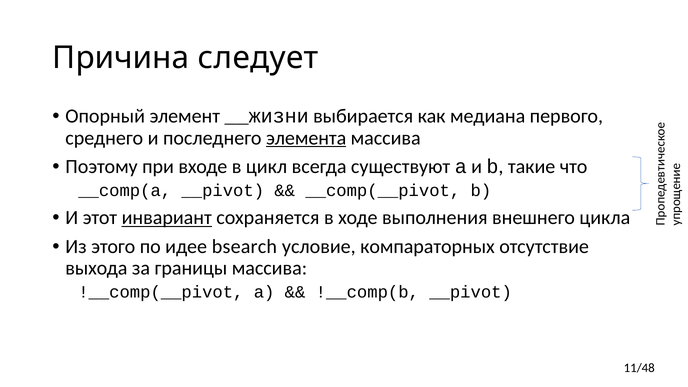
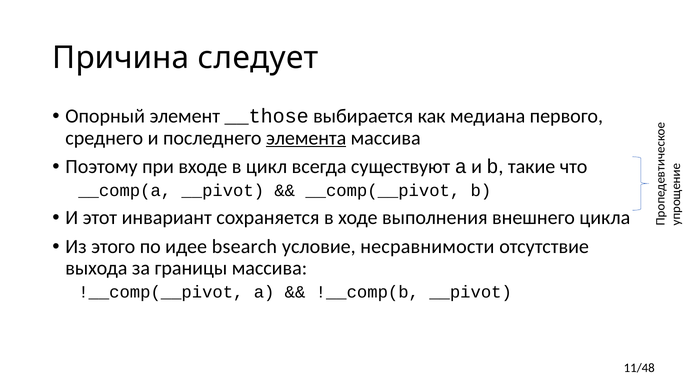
__жизни: __жизни -> __those (267, 116)
инвариант underline: present -> none (167, 218)
компараторных: компараторных -> несравнимости (427, 247)
